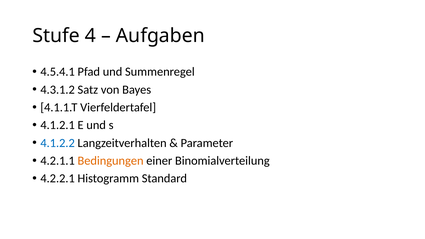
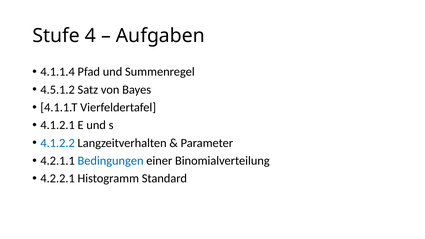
4.5.4.1: 4.5.4.1 -> 4.1.1.4 (58, 72)
4.3.1.2: 4.3.1.2 -> 4.5.1.2 (58, 90)
Bedingungen colour: orange -> blue (111, 161)
